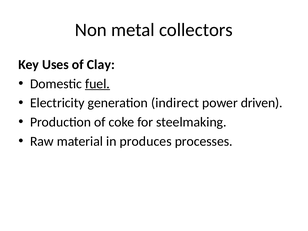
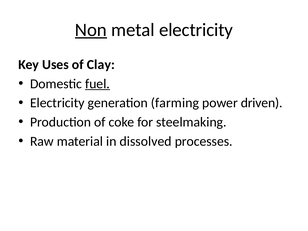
Non underline: none -> present (91, 30)
metal collectors: collectors -> electricity (196, 30)
indirect: indirect -> farming (175, 103)
produces: produces -> dissolved (146, 141)
